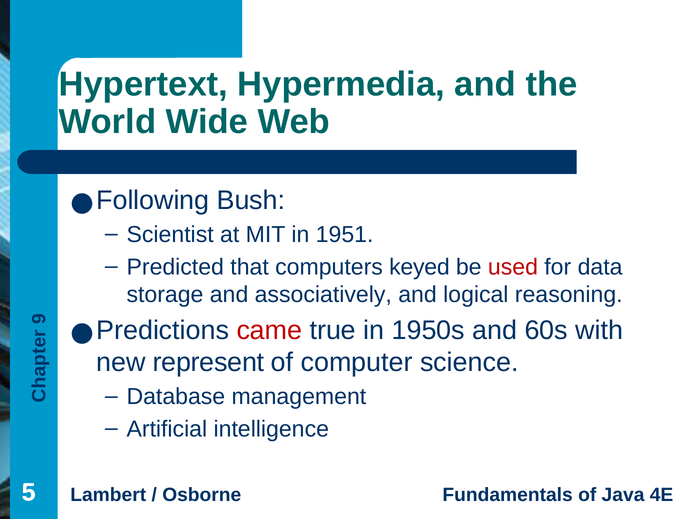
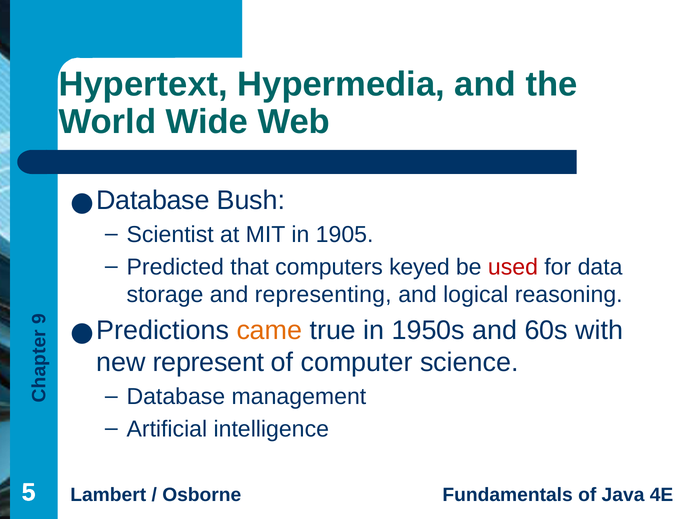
Following: Following -> Database (153, 200)
1951: 1951 -> 1905 (345, 235)
associatively: associatively -> representing (323, 295)
came colour: red -> orange (269, 330)
